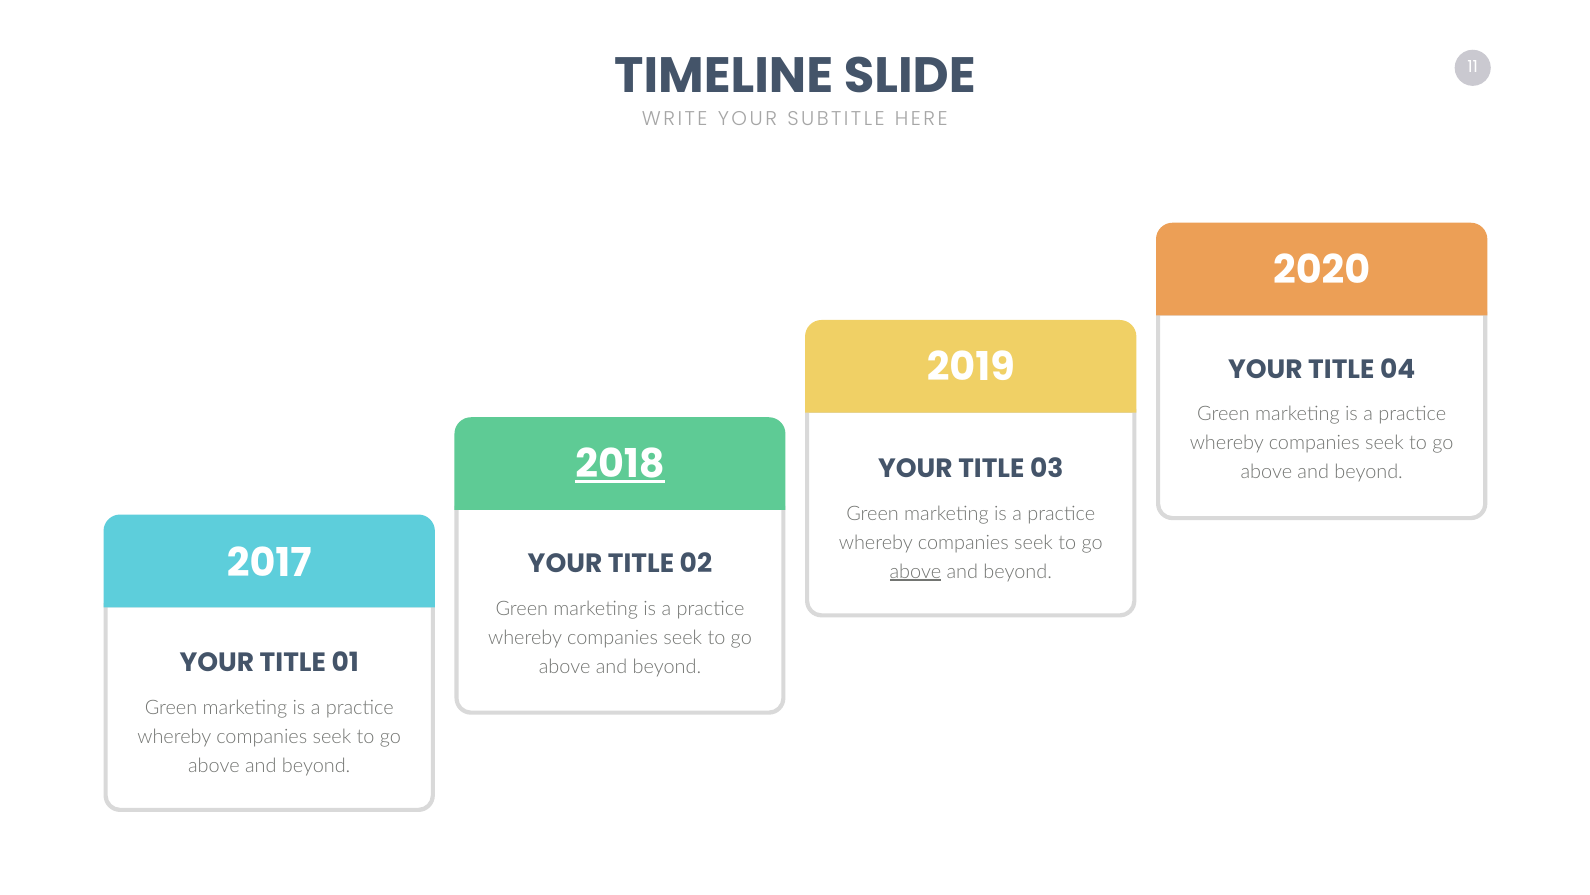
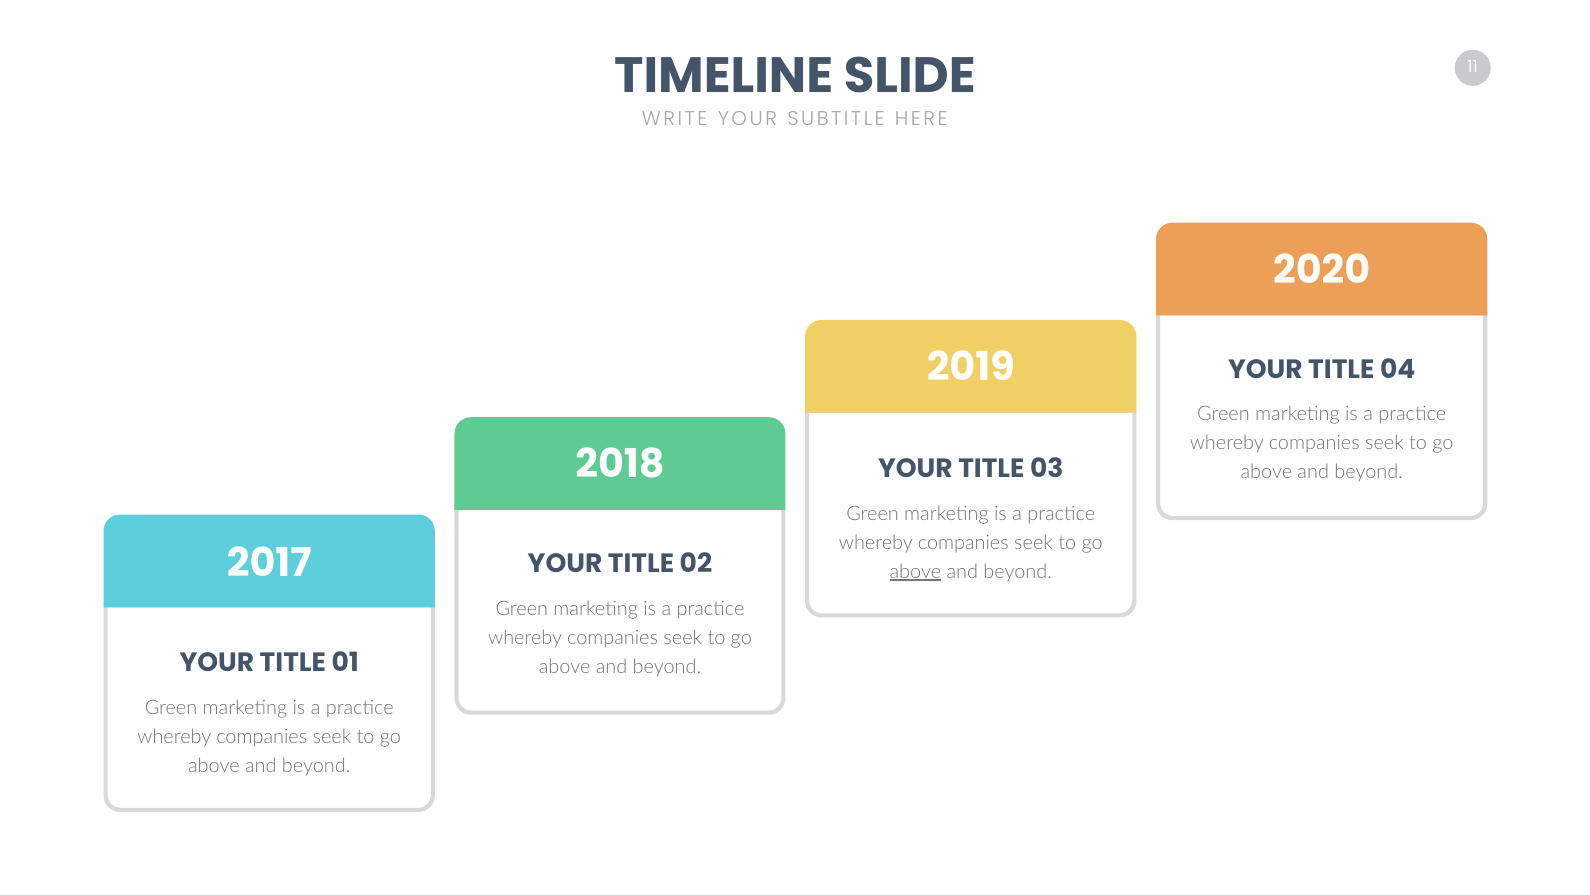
2018 underline: present -> none (620, 464)
